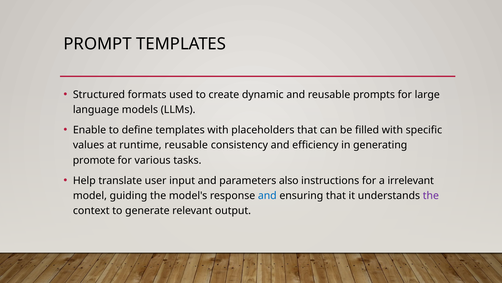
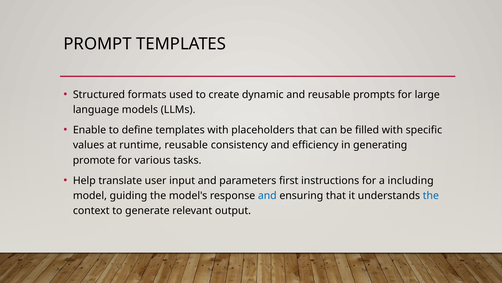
also: also -> first (289, 180)
irrelevant: irrelevant -> including (411, 180)
the colour: purple -> blue (431, 195)
